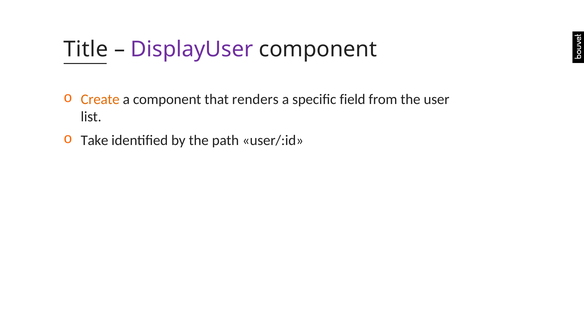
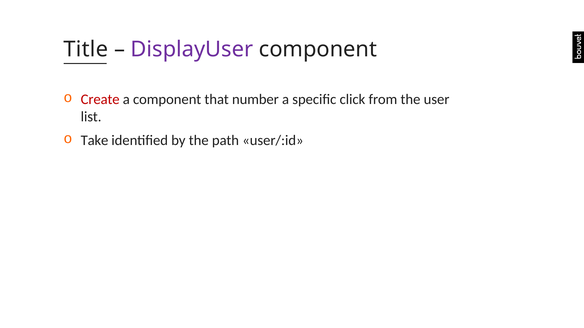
Create colour: orange -> red (100, 99)
renders: renders -> number (255, 99)
field: field -> click (352, 99)
